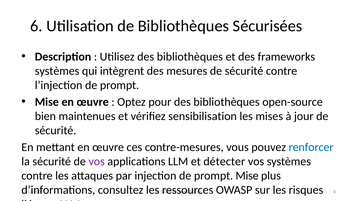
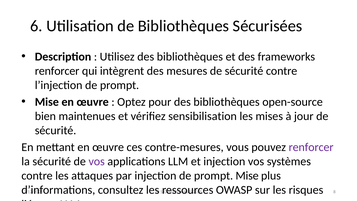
systèmes: systèmes -> renforcer (57, 71)
renforcer colour: blue -> purple (311, 147)
et détecter: détecter -> injection (224, 161)
